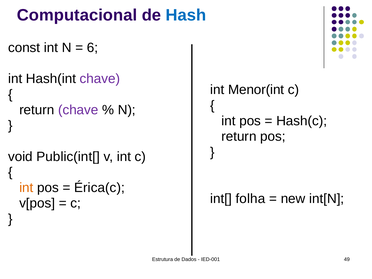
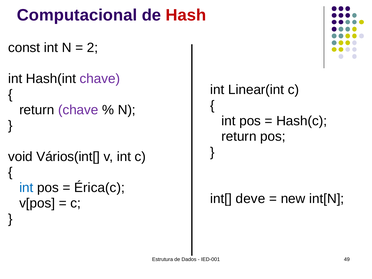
Hash colour: blue -> red (186, 15)
6: 6 -> 2 (92, 48)
Menor(int: Menor(int -> Linear(int (256, 90)
Public(int[: Public(int[ -> Vários(int[ (68, 157)
int colour: orange -> blue (26, 188)
folha: folha -> deve (250, 199)
